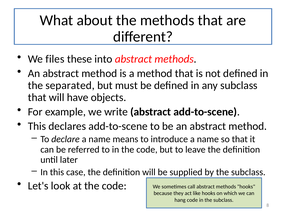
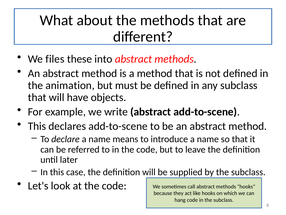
separated: separated -> animation (70, 85)
